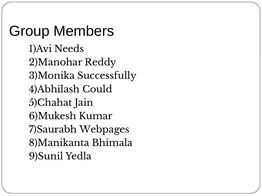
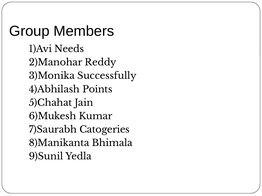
Could: Could -> Points (97, 90)
Webpages: Webpages -> Catogeries (105, 130)
